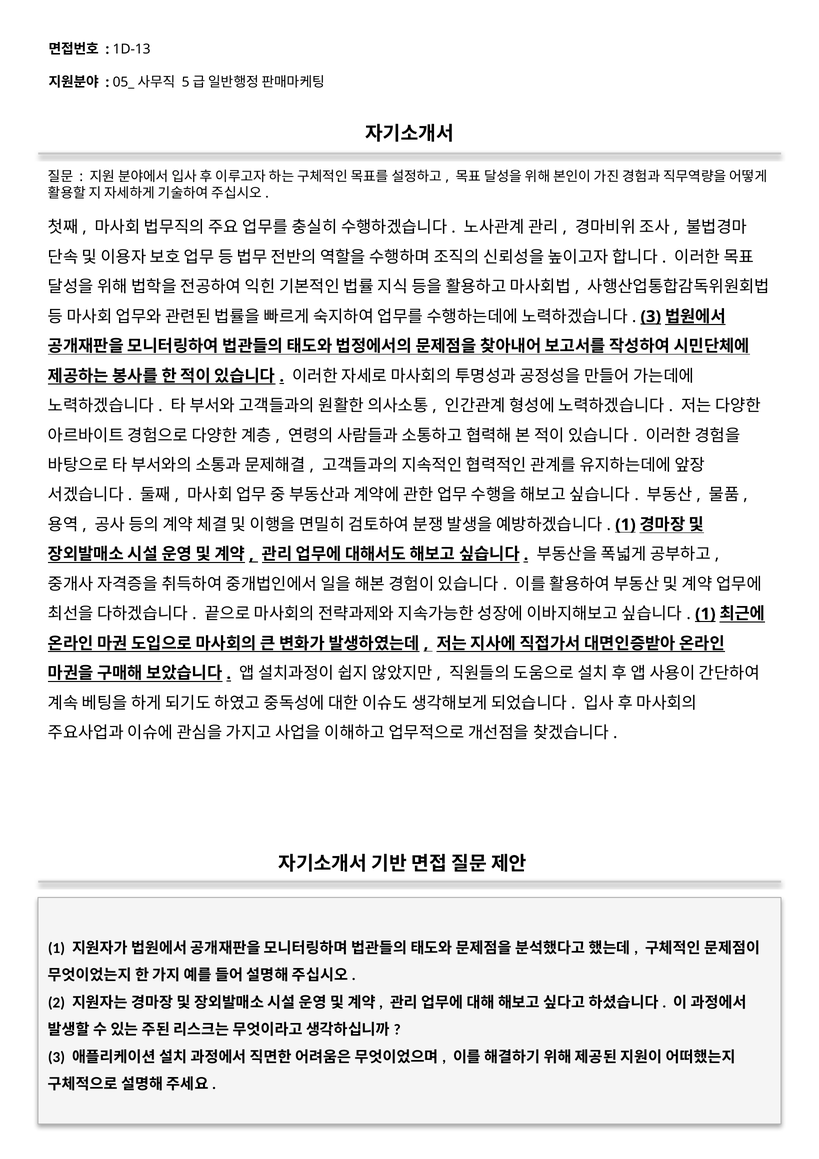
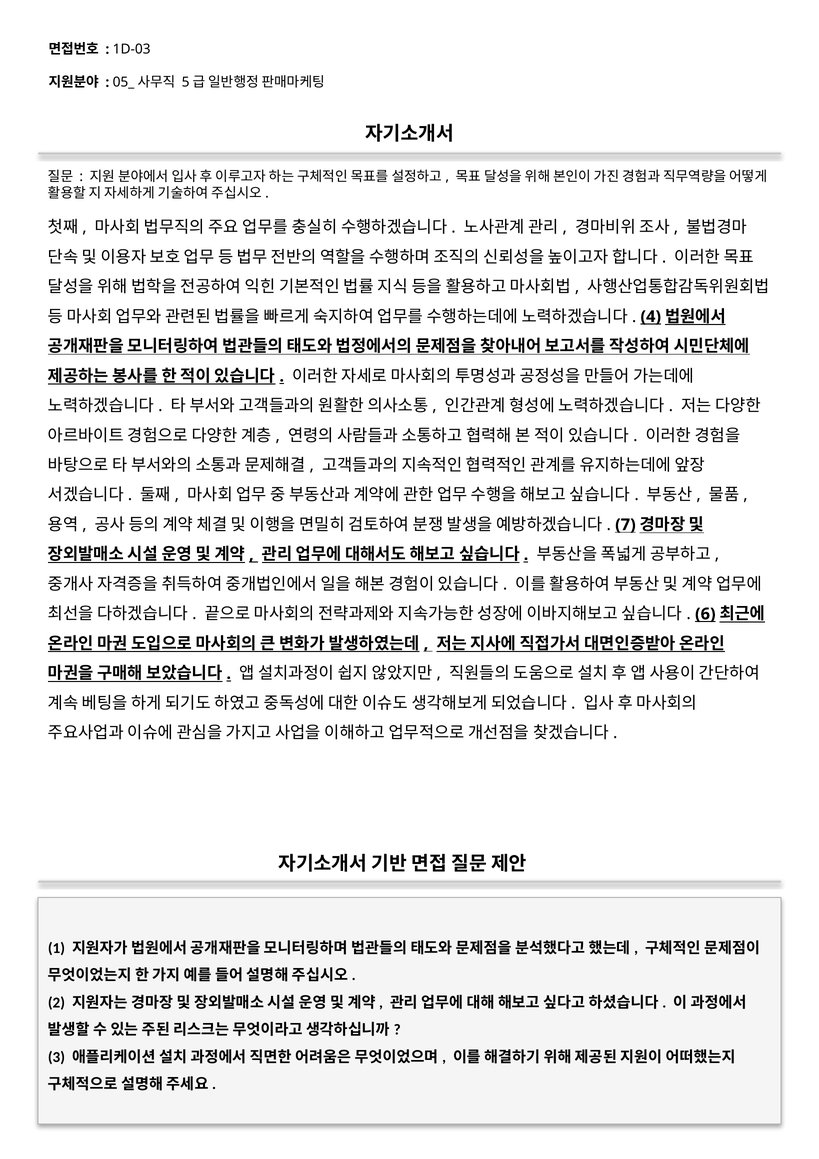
1D-13: 1D-13 -> 1D-03 (132, 49)
3: 3 -> 4 (651, 316)
1: 1 -> 7 (625, 524)
1: 1 -> 6 (705, 614)
